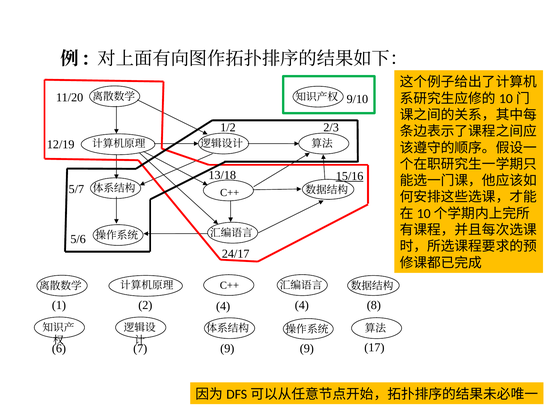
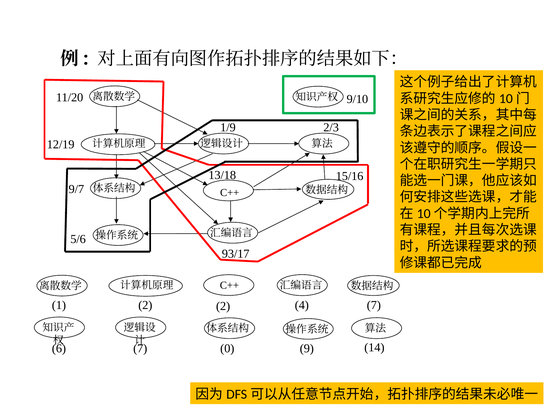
1/2: 1/2 -> 1/9 (228, 127)
15/16 underline: present -> none (350, 176)
5/7: 5/7 -> 9/7 (76, 189)
24/17: 24/17 -> 93/17 (236, 254)
2 4: 4 -> 2 (223, 306)
4 8: 8 -> 7 (374, 305)
9: 9 -> 0 (227, 348)
17: 17 -> 14 (374, 348)
